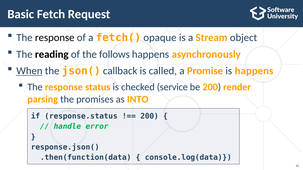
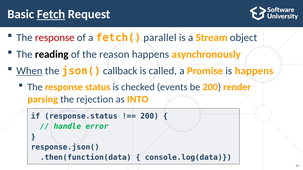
Fetch underline: none -> present (51, 14)
response colour: black -> red (55, 38)
opaque: opaque -> parallel (160, 38)
follows: follows -> reason (114, 54)
service: service -> events (172, 87)
promises: promises -> rejection (95, 100)
